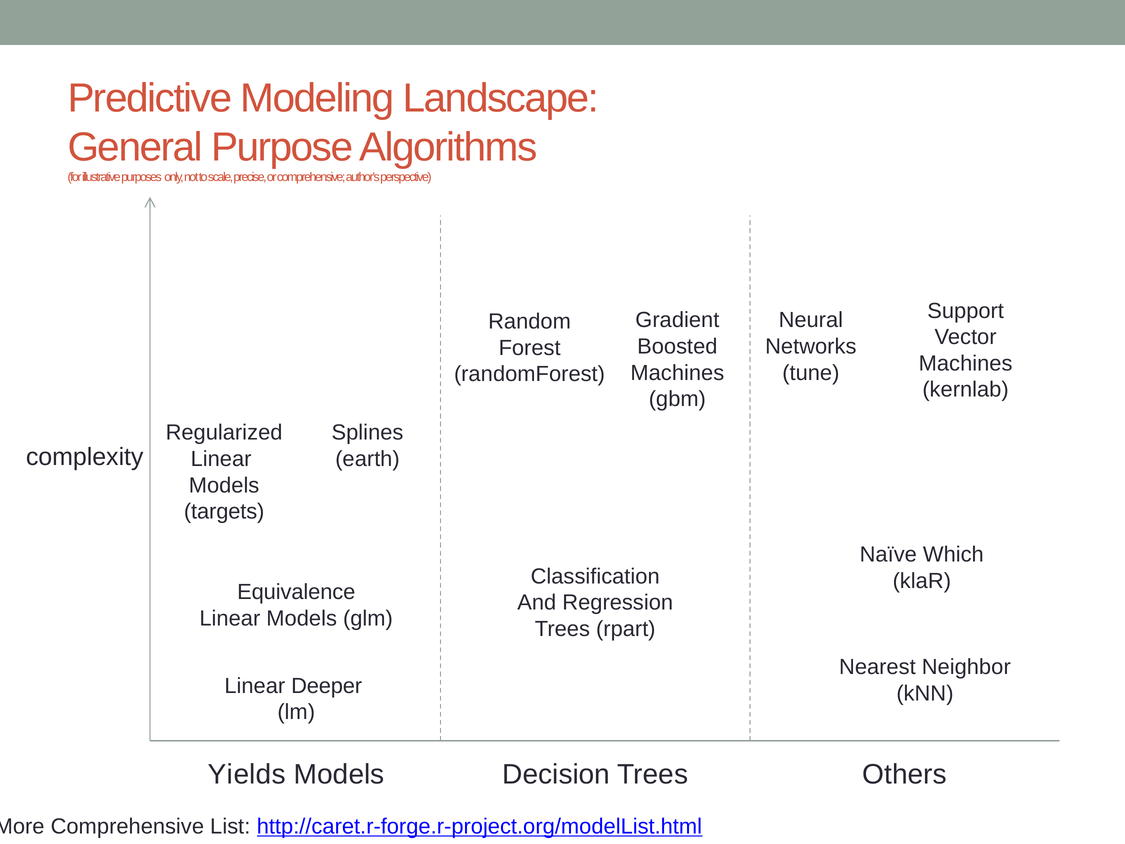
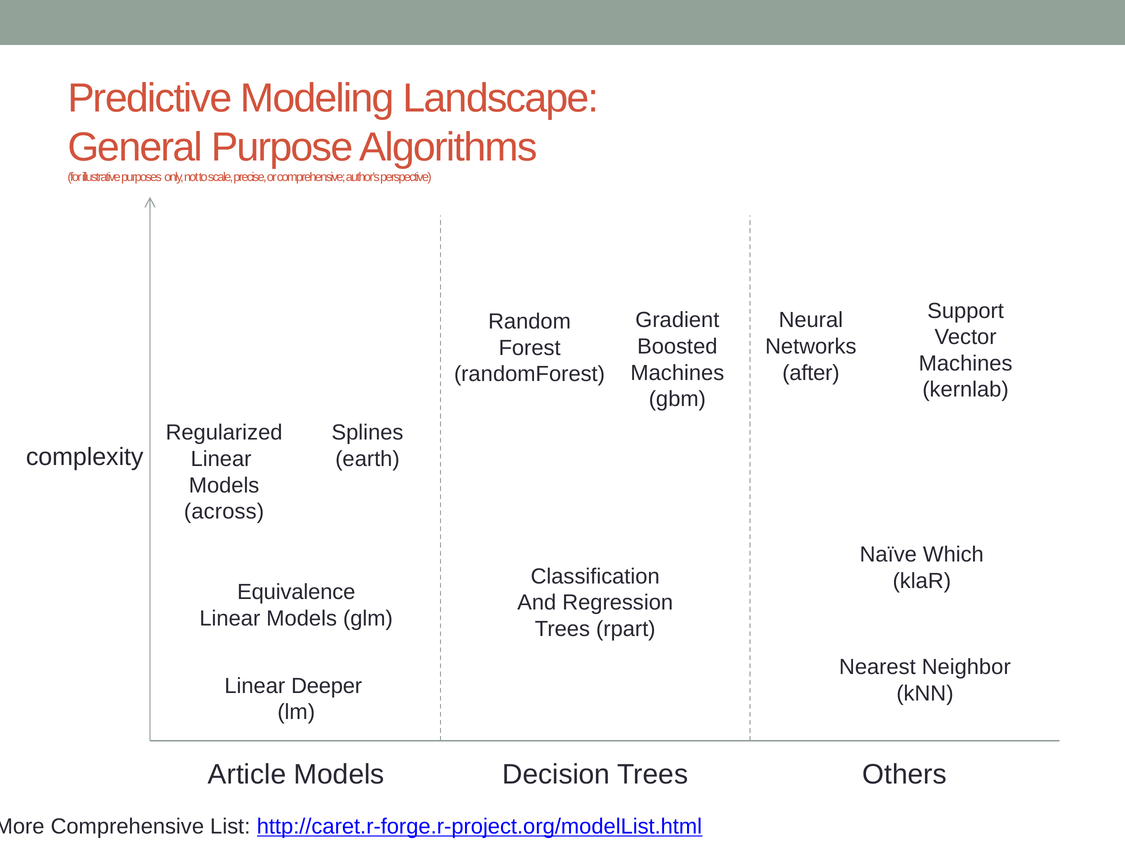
tune: tune -> after (811, 373)
targets: targets -> across (224, 511)
Yields: Yields -> Article (247, 774)
